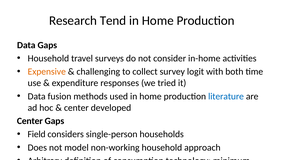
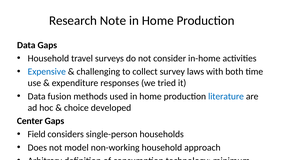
Tend: Tend -> Note (113, 21)
Expensive colour: orange -> blue (47, 72)
logit: logit -> laws (196, 72)
center: center -> choice (76, 108)
